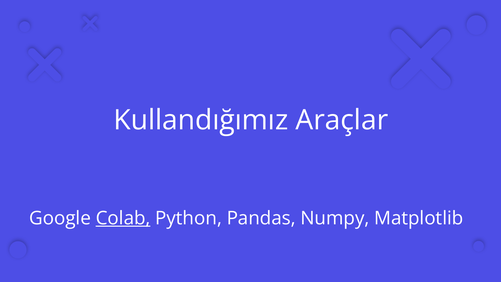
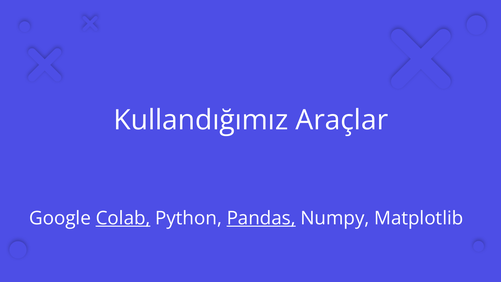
Pandas underline: none -> present (261, 218)
